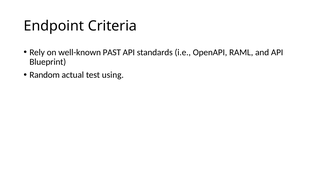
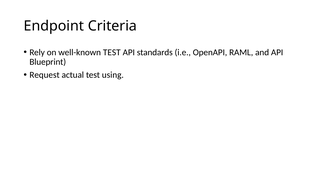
well-known PAST: PAST -> TEST (112, 52)
Random: Random -> Request (45, 75)
